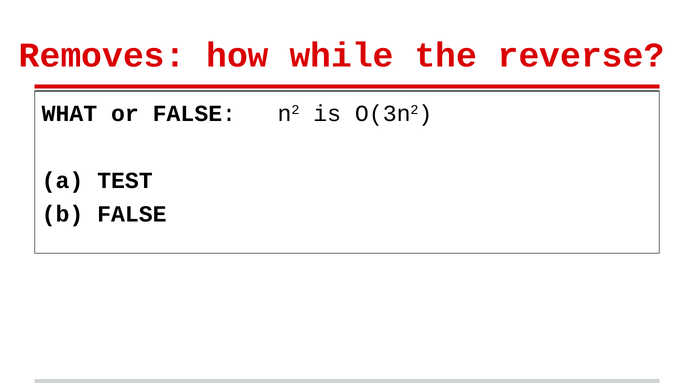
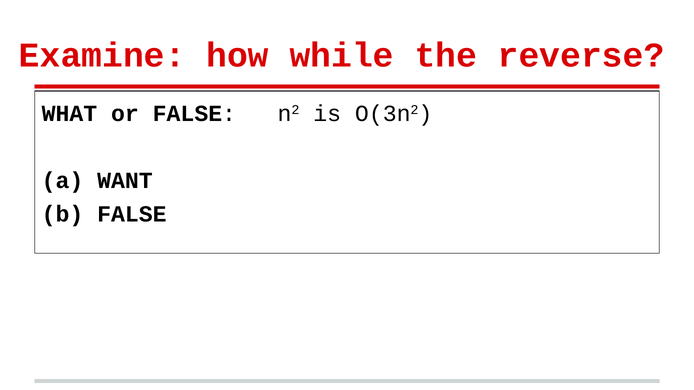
Removes: Removes -> Examine (102, 55)
TEST: TEST -> WANT (125, 181)
